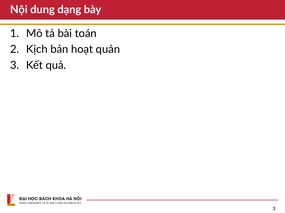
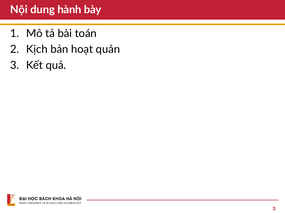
dạng: dạng -> hành (69, 10)
